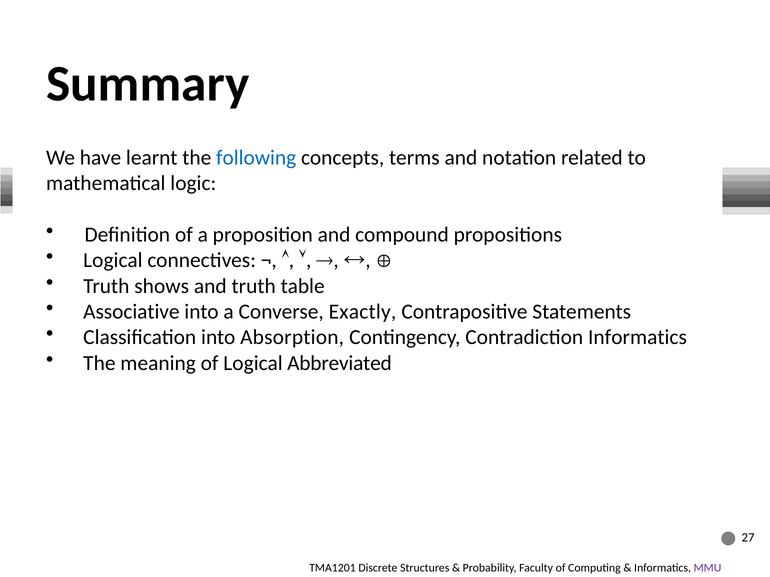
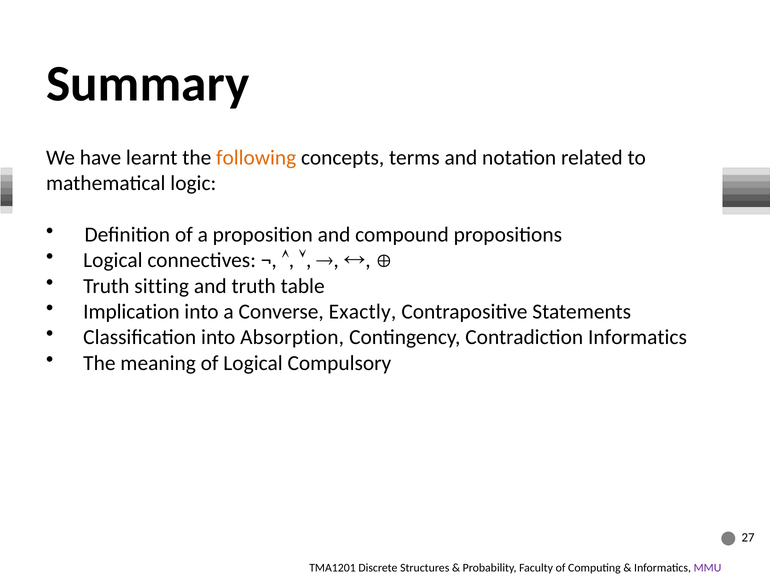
following colour: blue -> orange (256, 158)
shows: shows -> sitting (162, 286)
Associative: Associative -> Implication (131, 312)
Abbreviated: Abbreviated -> Compulsory (339, 363)
